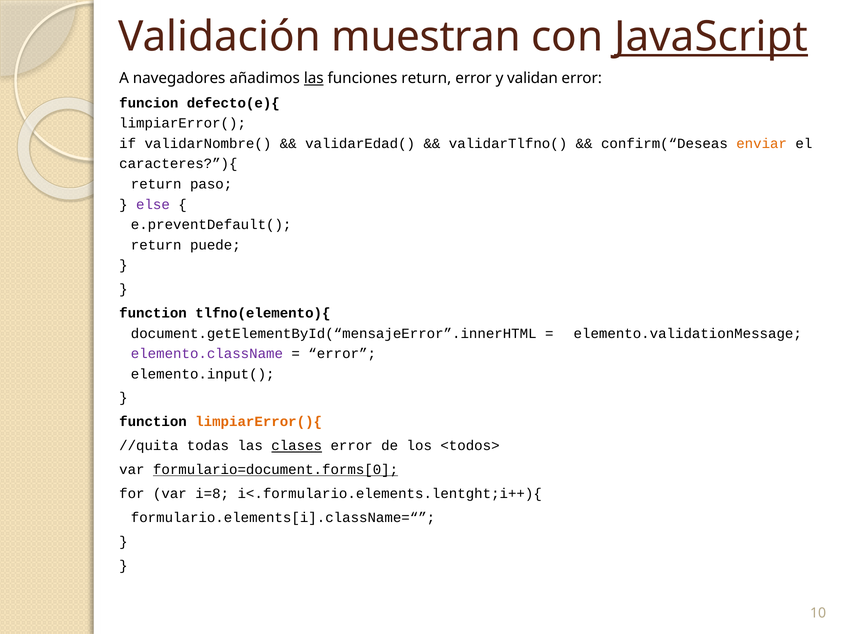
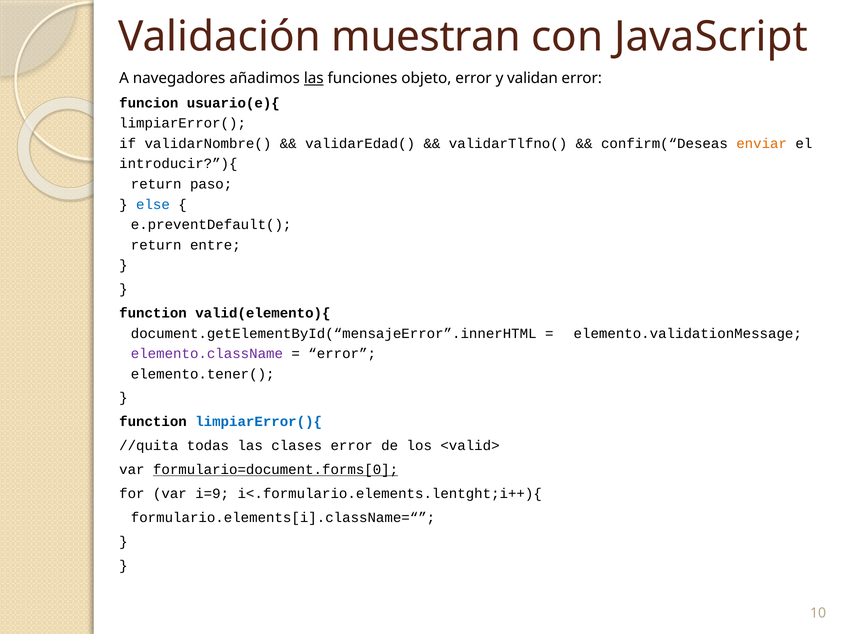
JavaScript underline: present -> none (711, 37)
funciones return: return -> objeto (426, 78)
defecto(e){: defecto(e){ -> usuario(e){ (233, 103)
caracteres?”){: caracteres?”){ -> introducir?”){ (178, 164)
else colour: purple -> blue (153, 205)
puede: puede -> entre (215, 245)
tlfno(elemento){: tlfno(elemento){ -> valid(elemento){ (263, 313)
elemento.input(: elemento.input( -> elemento.tener( (203, 374)
limpiarError(){ colour: orange -> blue (259, 422)
clases underline: present -> none (297, 446)
<todos>: <todos> -> <valid> (470, 446)
i=8: i=8 -> i=9 (212, 494)
